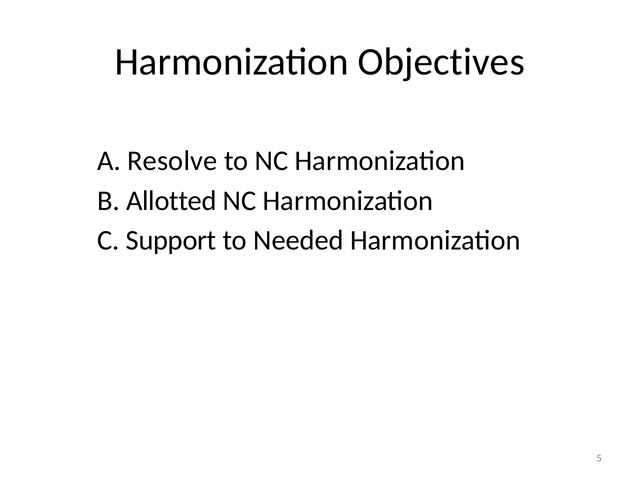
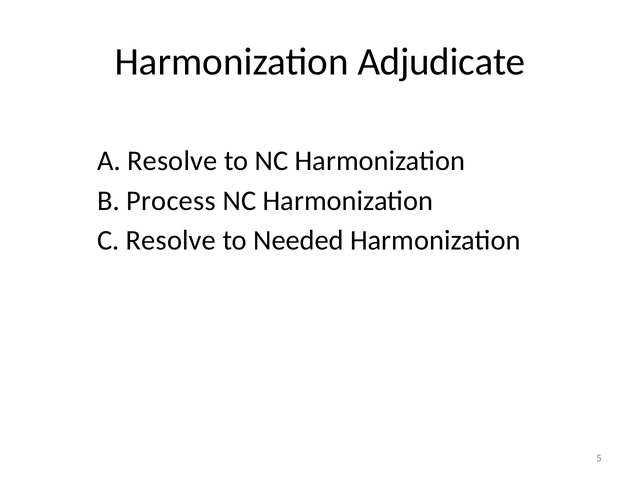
Objectives: Objectives -> Adjudicate (441, 62)
Allotted: Allotted -> Process (171, 201)
C Support: Support -> Resolve (171, 241)
